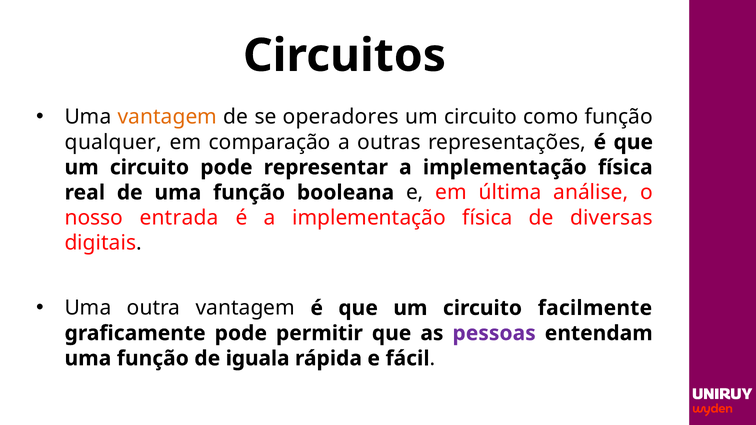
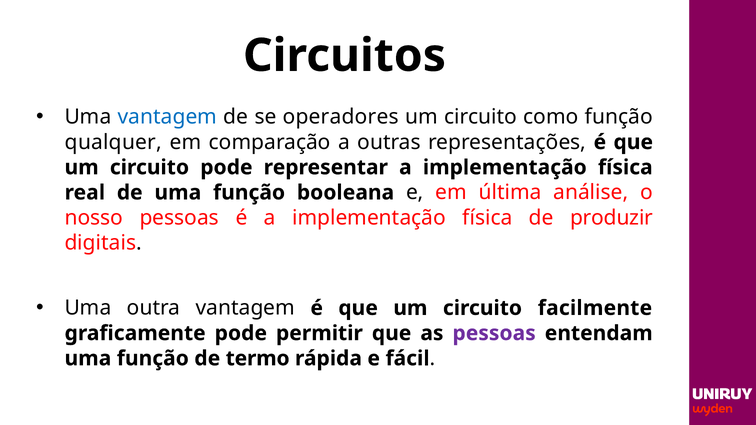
vantagem colour: orange -> blue (167, 117)
nosso entrada: entrada -> pessoas (179, 218)
diversas: diversas -> produzir (612, 218)
iguala: iguala -> termo (258, 359)
